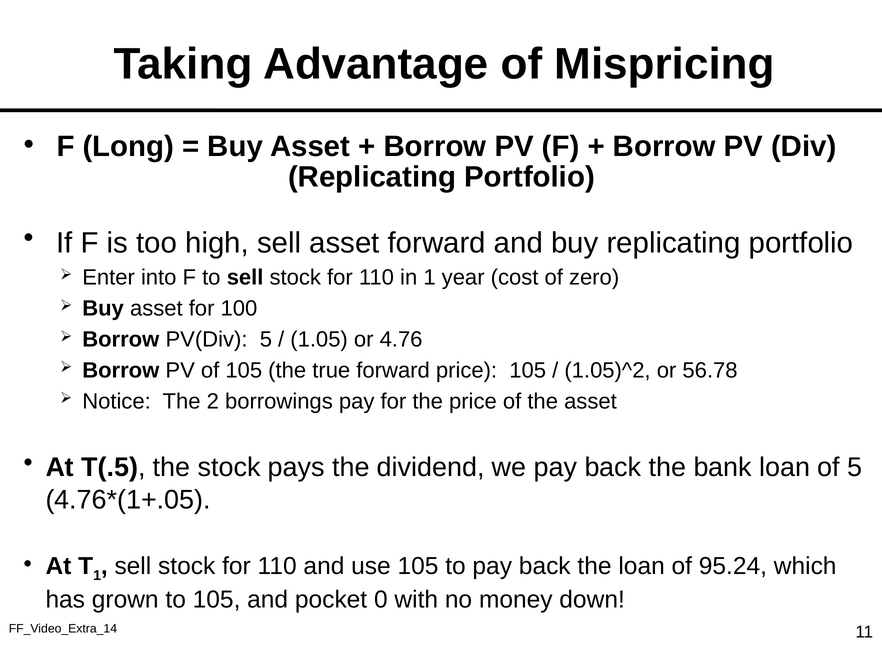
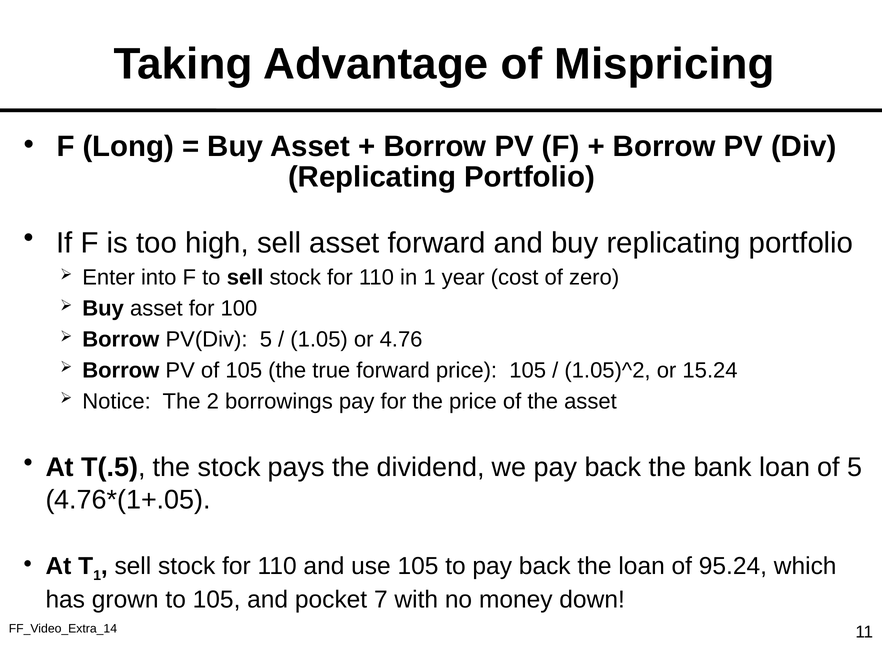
56.78: 56.78 -> 15.24 (710, 370)
0: 0 -> 7 (381, 599)
